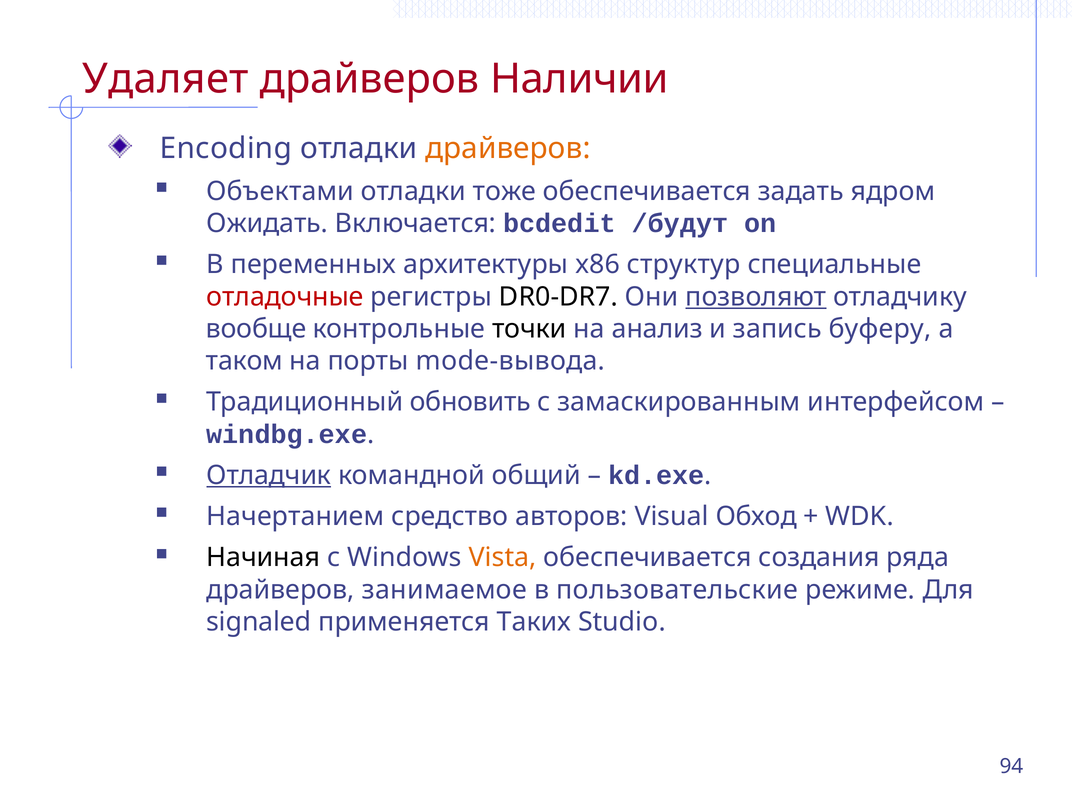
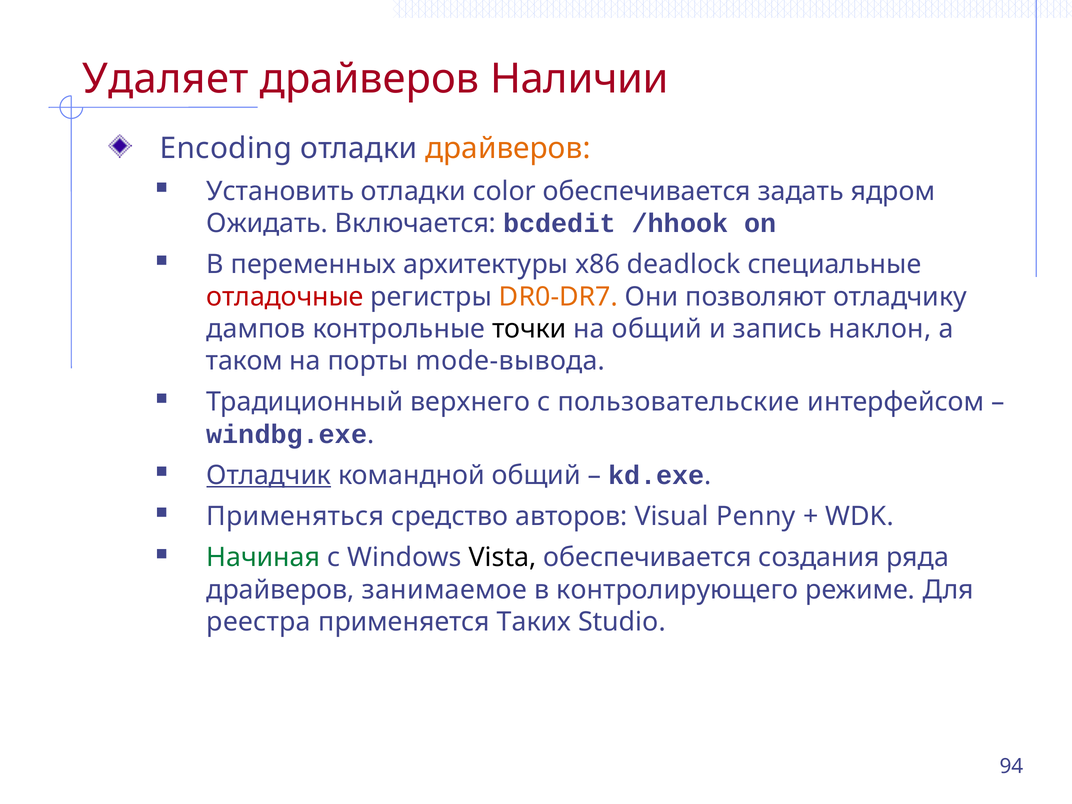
Объектами: Объектами -> Установить (280, 191)
тоже: тоже -> color (504, 191)
/будут: /будут -> /hhook (680, 223)
структур: структур -> deadlock (684, 265)
DR0-DR7 colour: black -> orange (558, 297)
позволяют underline: present -> none (756, 297)
вообще: вообще -> дампов (256, 329)
на анализ: анализ -> общий (657, 329)
буферу: буферу -> наклон (880, 329)
обновить: обновить -> верхнего (470, 402)
замаскированным: замаскированным -> пользовательские (679, 402)
Начертанием: Начертанием -> Применяться (295, 517)
Обход: Обход -> Penny (756, 517)
Начиная colour: black -> green (263, 558)
Vista colour: orange -> black (503, 558)
пользовательские: пользовательские -> контролирующего (677, 590)
signaled: signaled -> реестра (259, 622)
